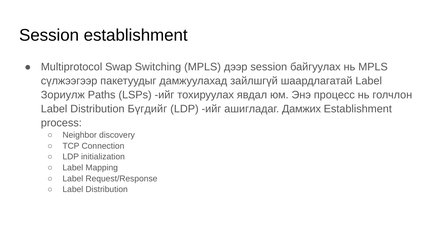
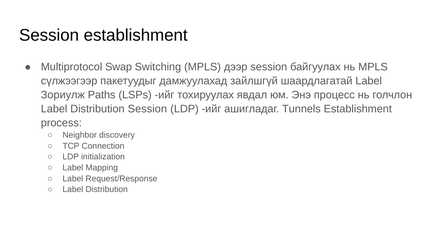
Distribution Бүгдийг: Бүгдийг -> Session (147, 109)
Дамжих: Дамжих -> Tunnels (301, 109)
